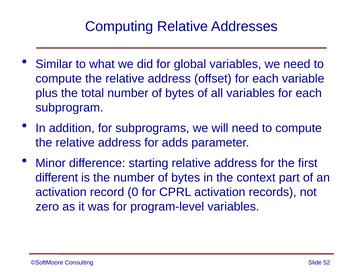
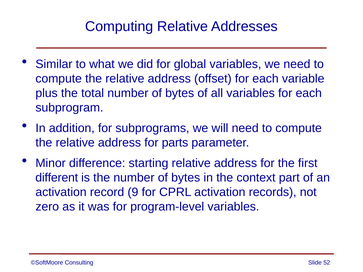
adds: adds -> parts (175, 143)
0: 0 -> 9 (133, 192)
